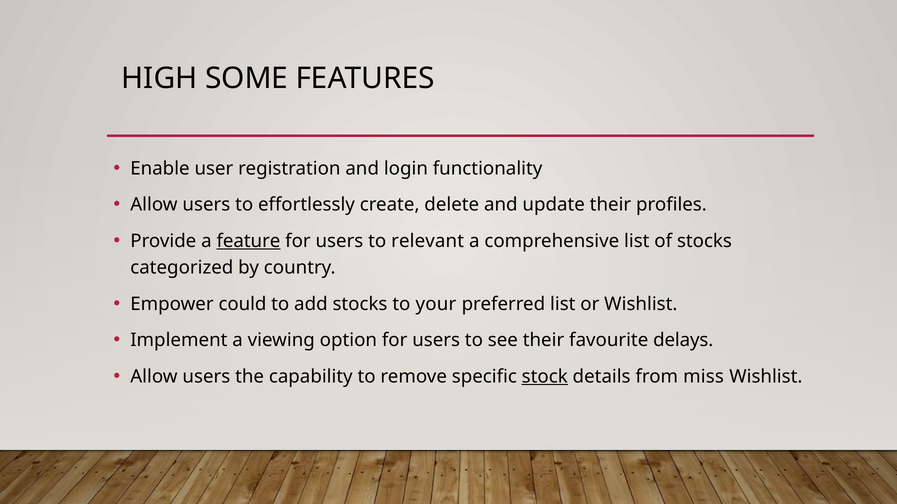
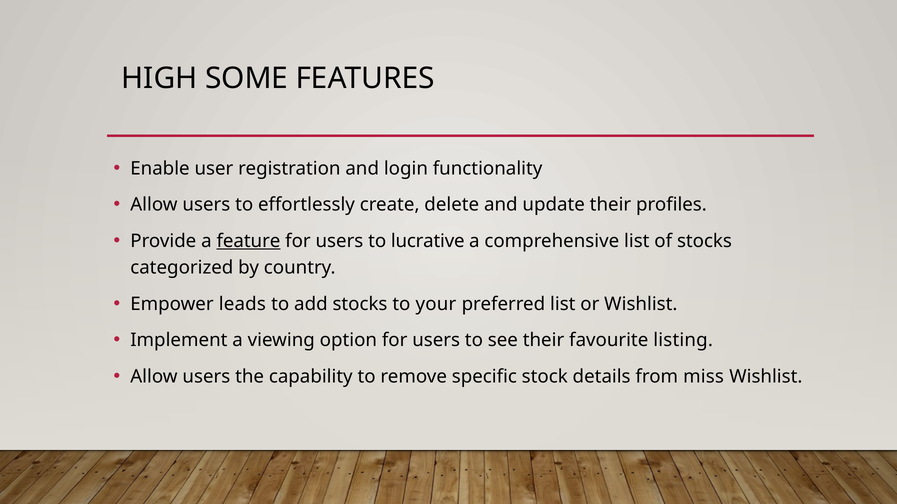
relevant: relevant -> lucrative (428, 241)
could: could -> leads (242, 304)
delays: delays -> listing (683, 341)
stock underline: present -> none (545, 377)
